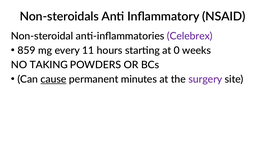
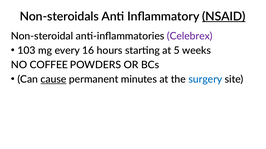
NSAID underline: none -> present (224, 16)
859: 859 -> 103 (27, 51)
11: 11 -> 16 (88, 51)
0: 0 -> 5 (177, 51)
TAKING: TAKING -> COFFEE (49, 65)
surgery colour: purple -> blue (205, 80)
